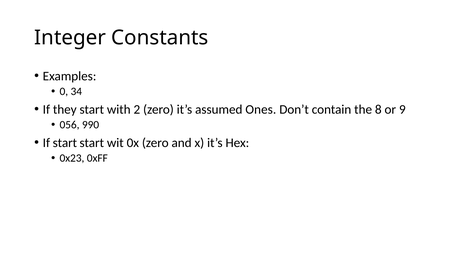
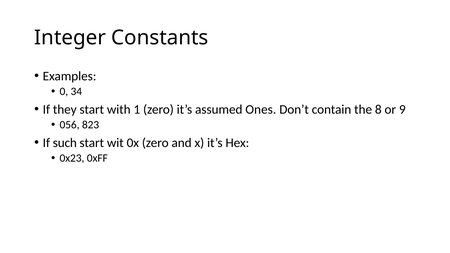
2: 2 -> 1 (137, 109)
990: 990 -> 823 (91, 125)
If start: start -> such (65, 143)
